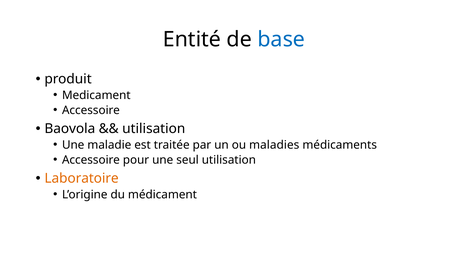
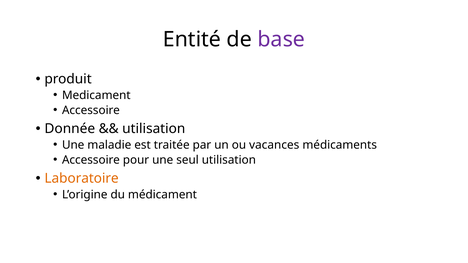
base colour: blue -> purple (281, 39)
Baovola: Baovola -> Donnée (70, 129)
maladies: maladies -> vacances (274, 145)
